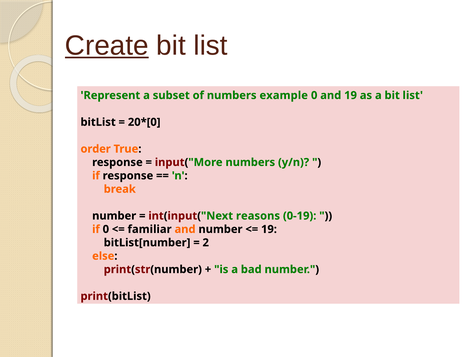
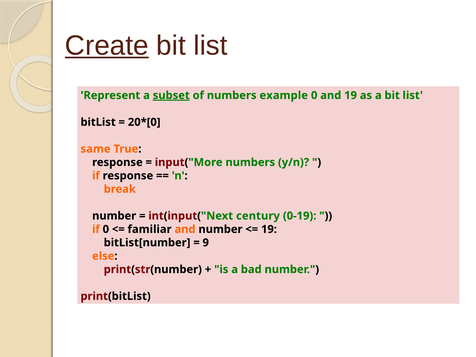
subset underline: none -> present (171, 95)
order: order -> same (96, 149)
reasons: reasons -> century (258, 216)
2: 2 -> 9 (206, 243)
